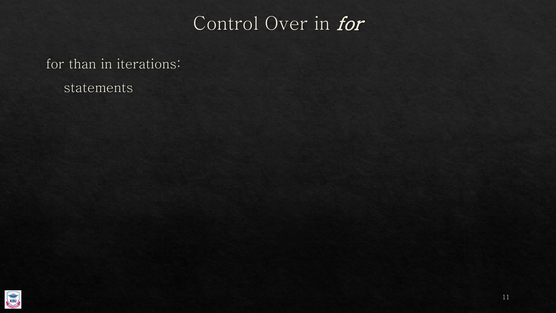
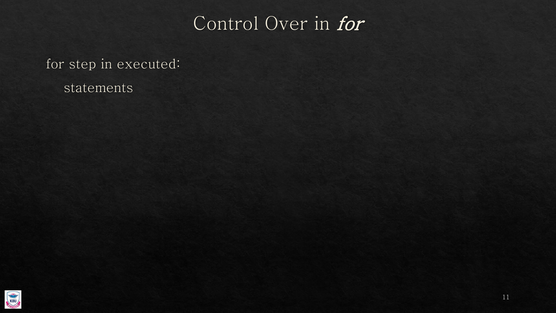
than: than -> step (82, 64)
iterations: iterations -> executed (149, 64)
